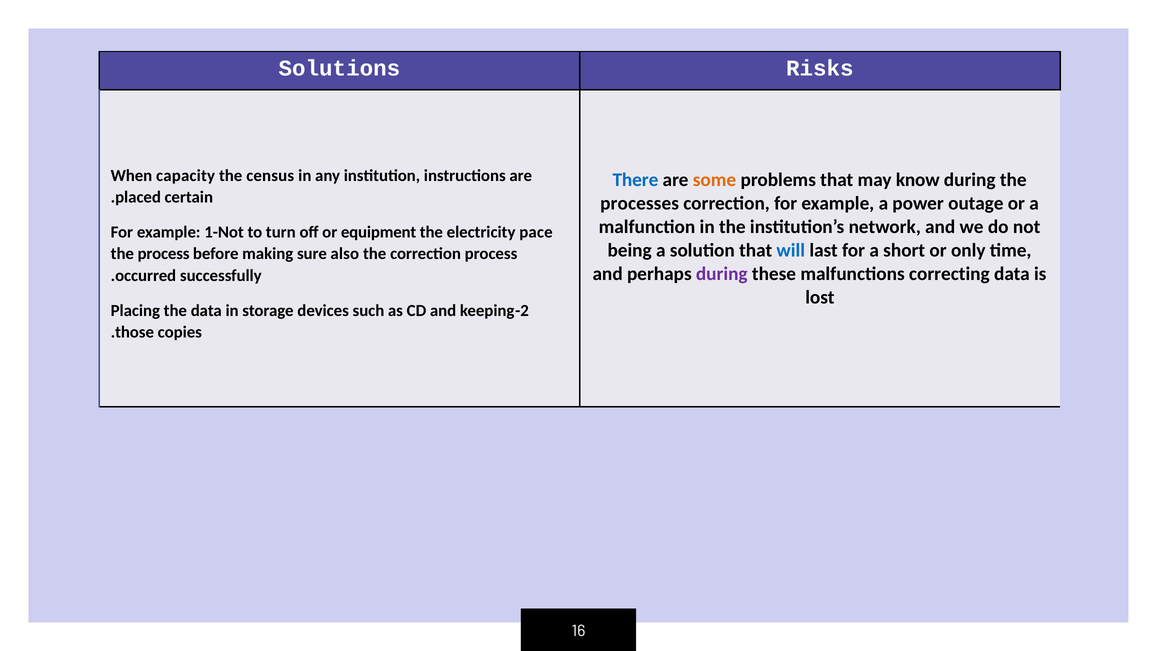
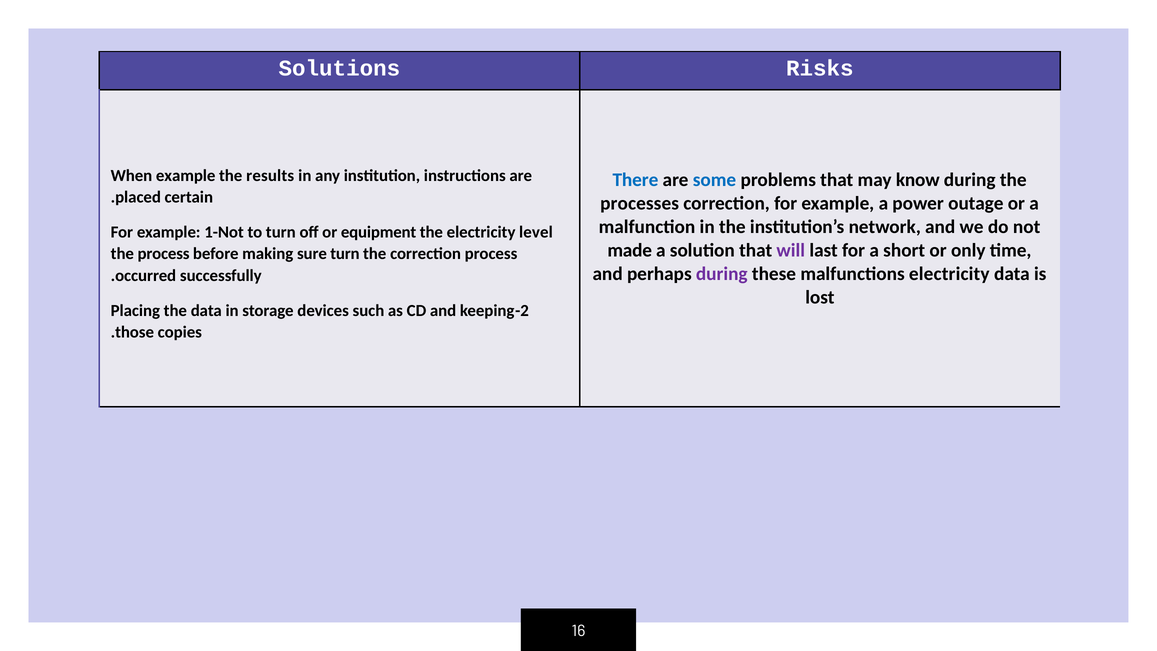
When capacity: capacity -> example (186, 175)
census: census -> results (270, 175)
some colour: orange -> blue (714, 180)
pace: pace -> level (536, 232)
being: being -> made (630, 250)
will colour: blue -> purple (791, 250)
sure also: also -> turn (345, 254)
malfunctions correcting: correcting -> electricity (949, 274)
